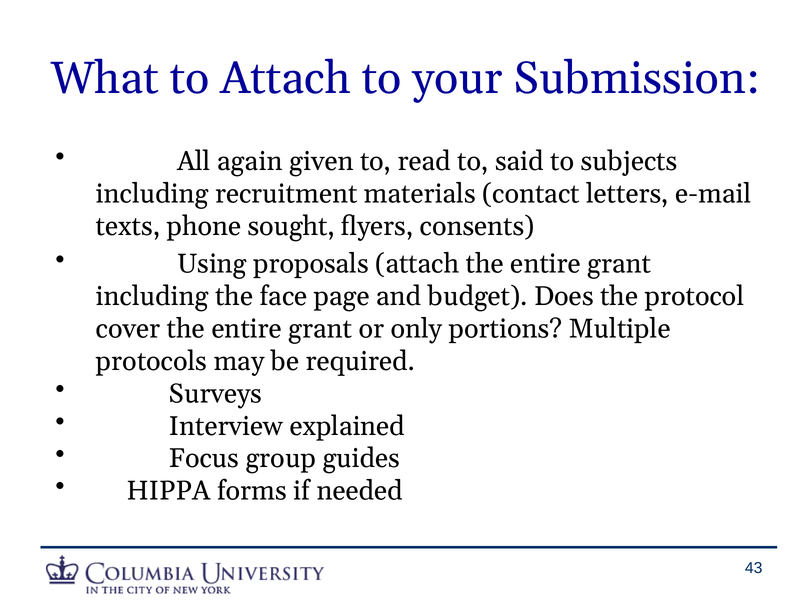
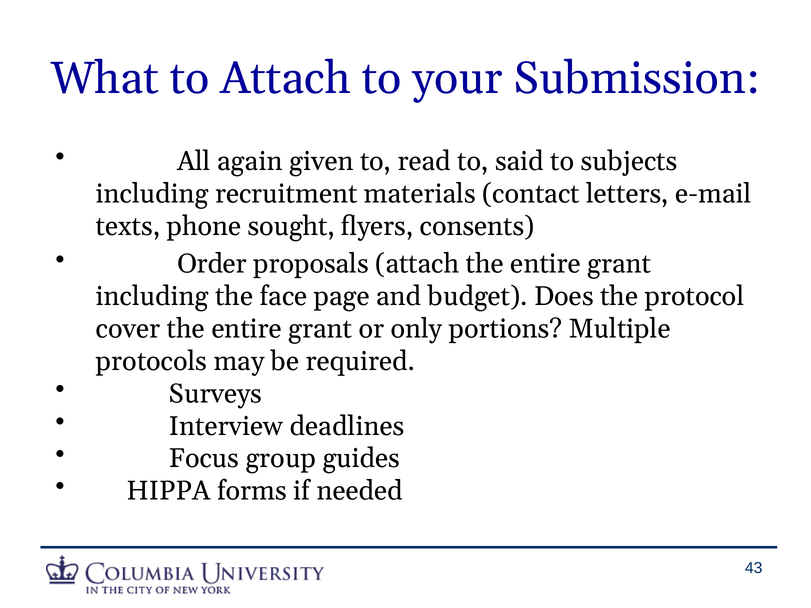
Using: Using -> Order (212, 264)
explained: explained -> deadlines (347, 426)
